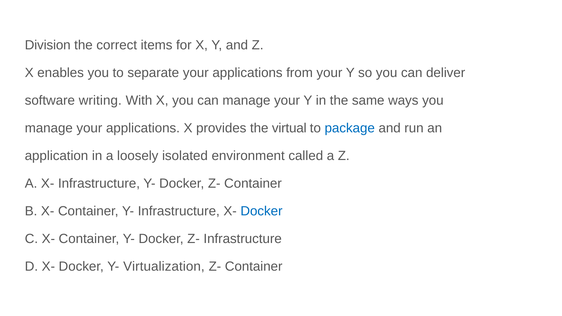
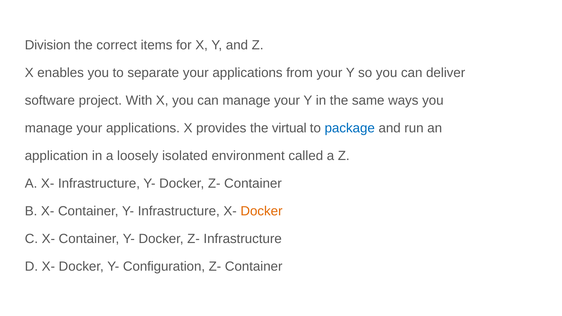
writing: writing -> project (100, 101)
Docker colour: blue -> orange (261, 211)
Virtualization: Virtualization -> Configuration (164, 267)
